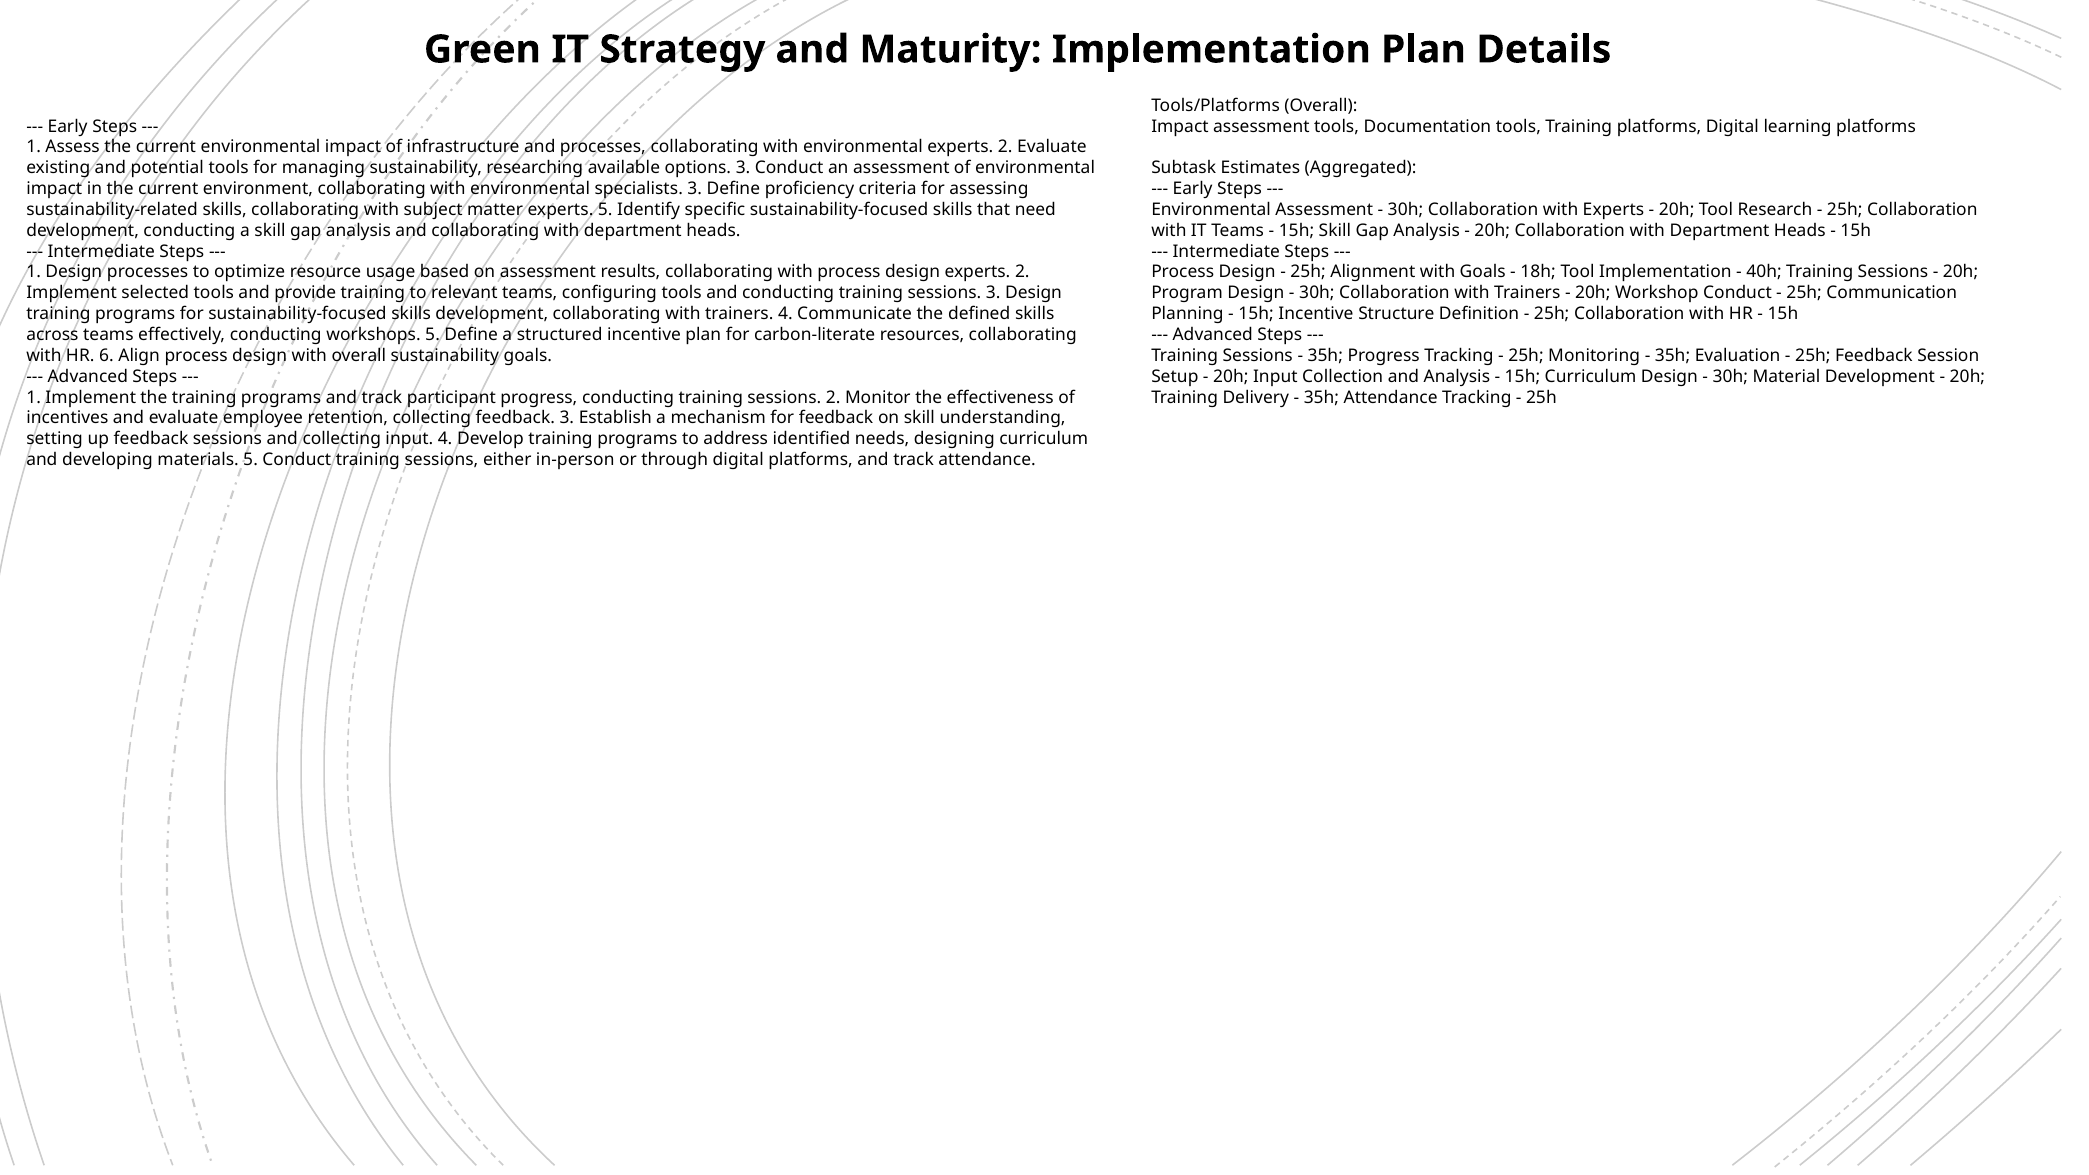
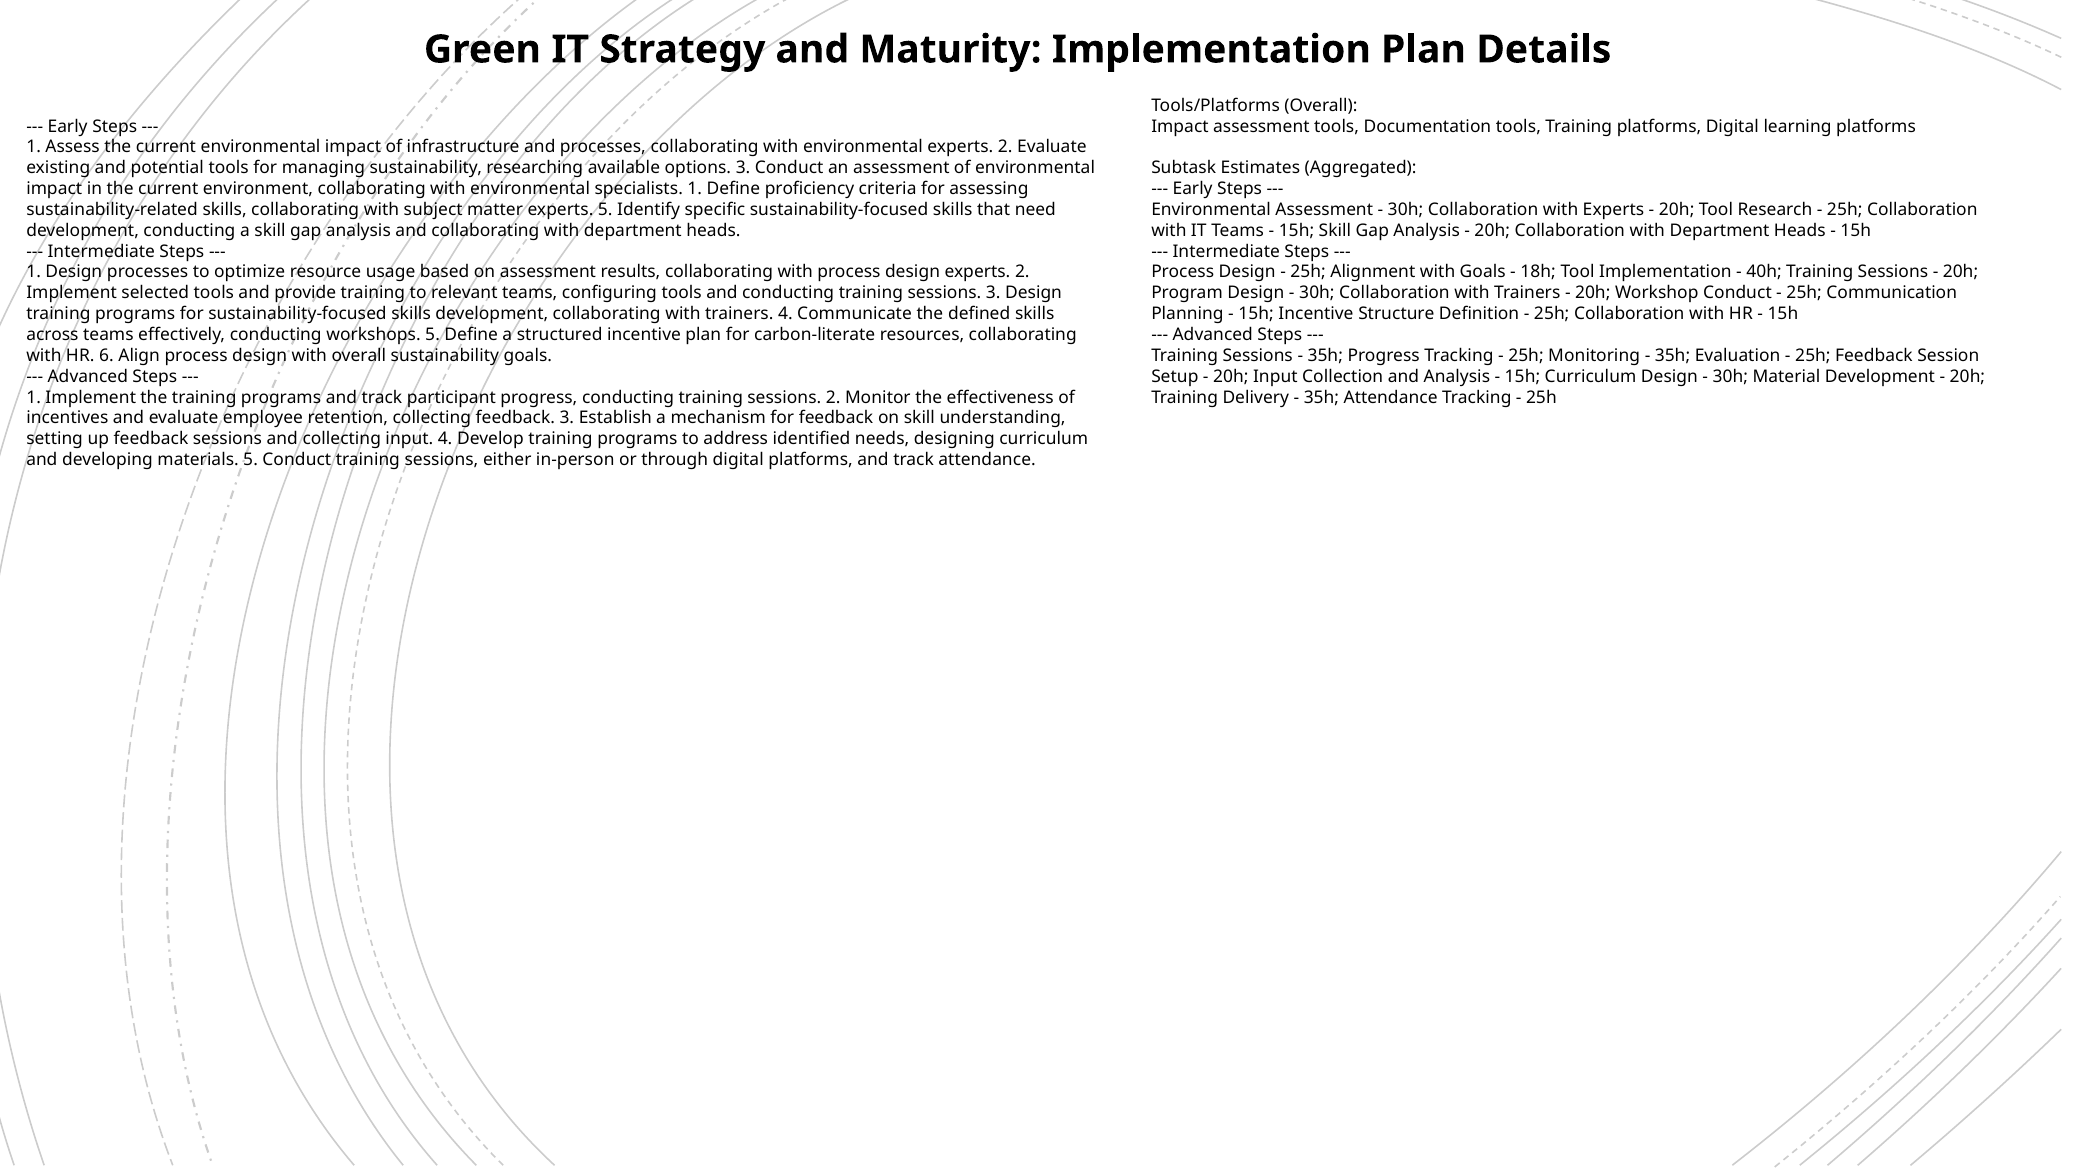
specialists 3: 3 -> 1 (695, 189)
